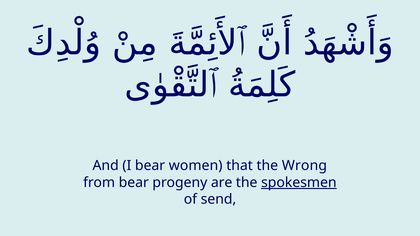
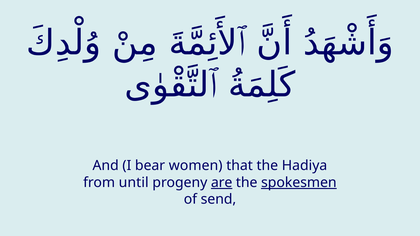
Wrong: Wrong -> Hadiya (305, 166)
from bear: bear -> until (134, 183)
are underline: none -> present (222, 183)
